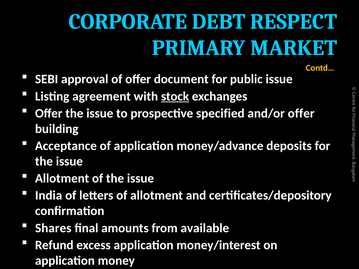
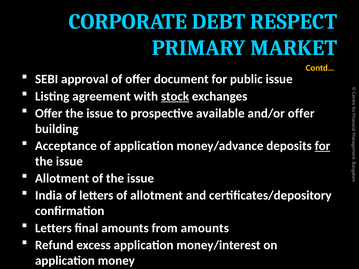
specified: specified -> available (220, 113)
for underline: none -> present (323, 146)
Shares: Shares -> Letters (53, 228)
from available: available -> amounts (205, 228)
